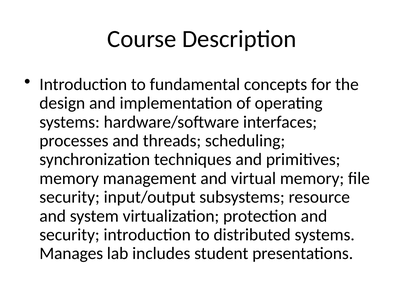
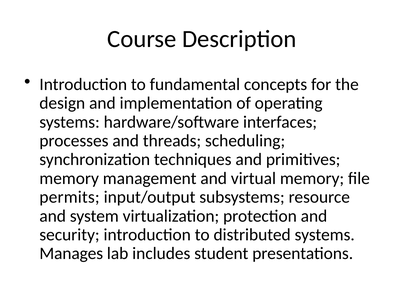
security: security -> permits (69, 197)
